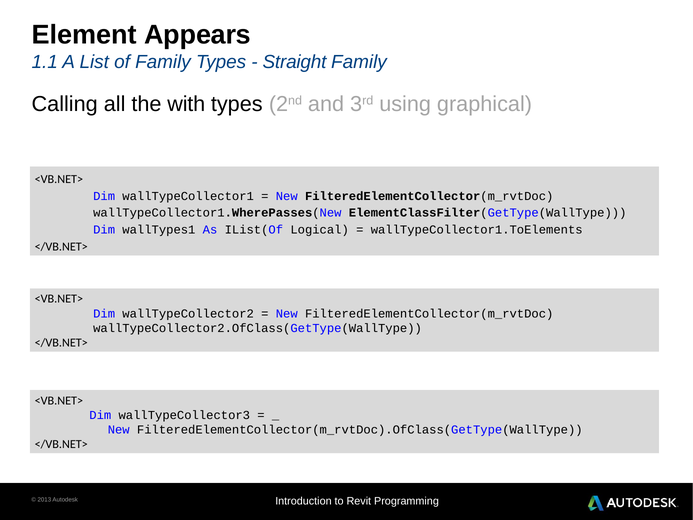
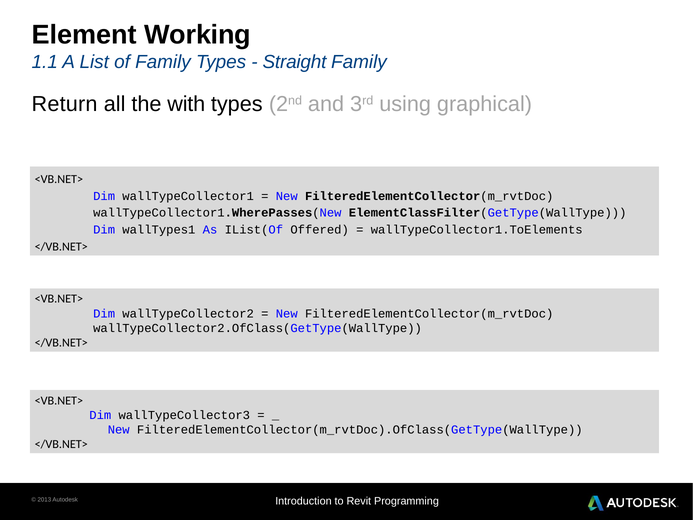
Appears: Appears -> Working (198, 35)
Calling: Calling -> Return (65, 104)
Logical: Logical -> Offered (320, 230)
